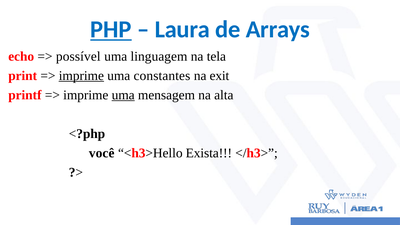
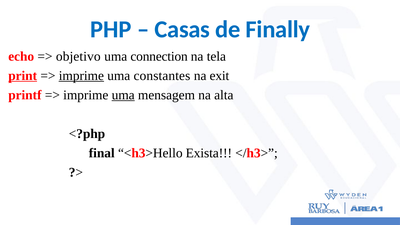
PHP underline: present -> none (111, 29)
Laura: Laura -> Casas (182, 29)
Arrays: Arrays -> Finally (278, 29)
possível: possível -> objetivo (78, 56)
linguagem: linguagem -> connection (159, 56)
print underline: none -> present (23, 76)
você: você -> final (102, 153)
